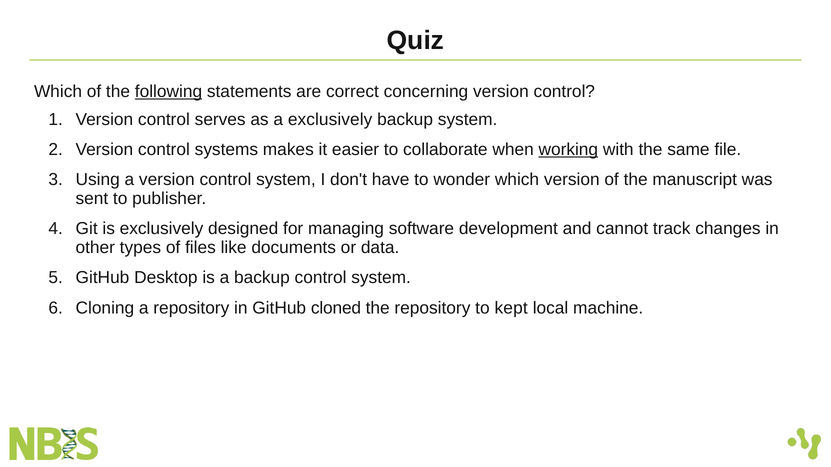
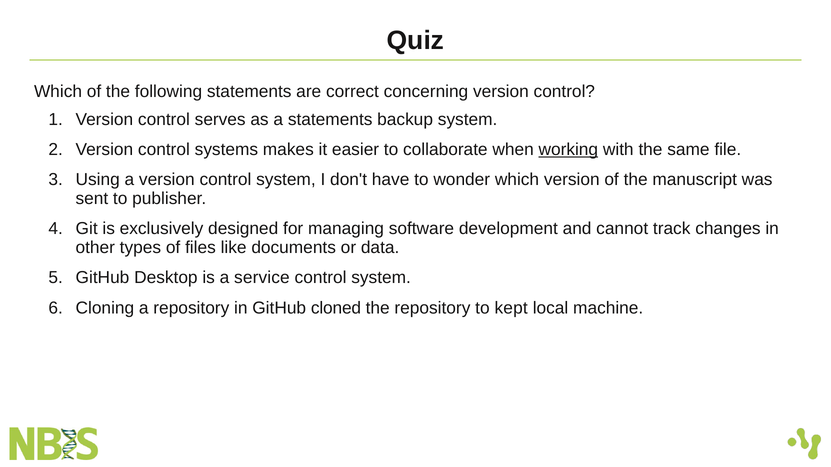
following underline: present -> none (168, 91)
a exclusively: exclusively -> statements (330, 119)
a backup: backup -> service (262, 278)
